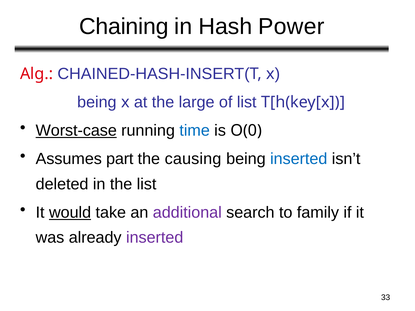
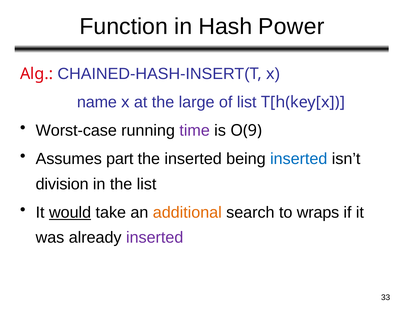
Chaining: Chaining -> Function (124, 27)
being: being -> name (97, 102)
Worst-case underline: present -> none (76, 131)
time colour: blue -> purple (195, 131)
O(0: O(0 -> O(9 (246, 131)
the causing: causing -> inserted (193, 159)
deleted: deleted -> division (62, 184)
additional colour: purple -> orange (187, 213)
family: family -> wraps (318, 213)
